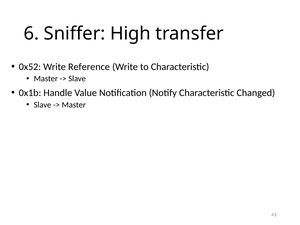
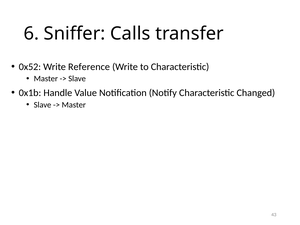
High: High -> Calls (130, 34)
